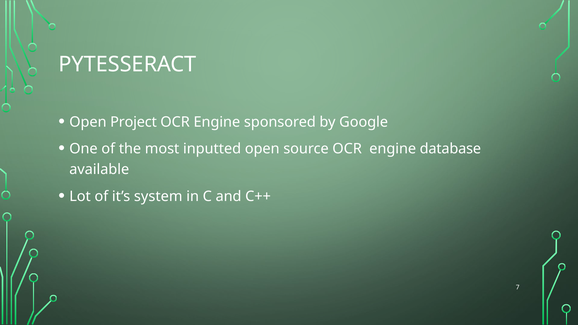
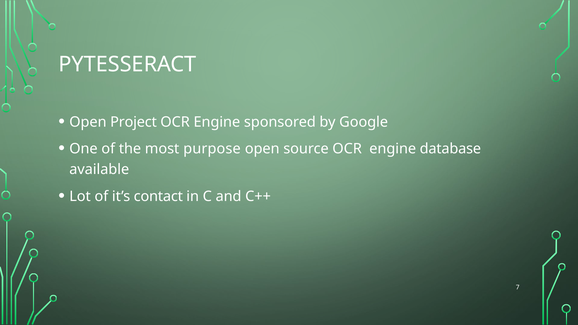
inputted: inputted -> purpose (212, 149)
system: system -> contact (158, 196)
